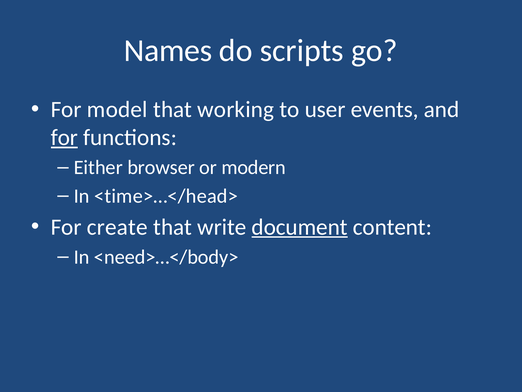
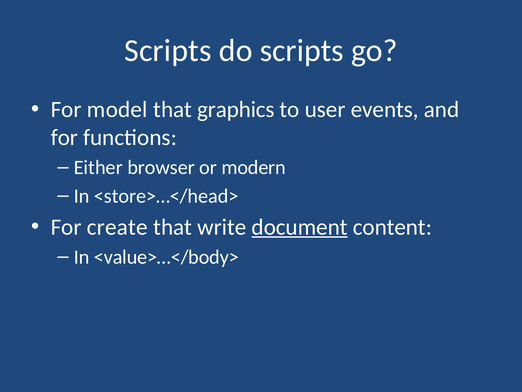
Names: Names -> Scripts (168, 51)
working: working -> graphics (236, 110)
for underline: present -> none (64, 137)
<time>…</head>: <time>…</head> -> <store>…</head> (166, 196)
<need>…</body>: <need>…</body> -> <value>…</body> (166, 257)
